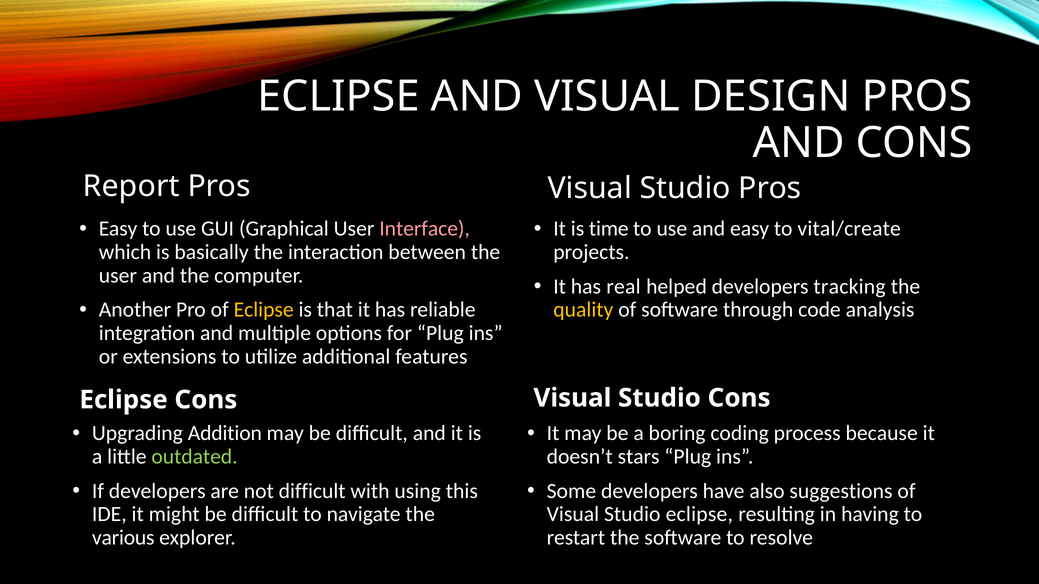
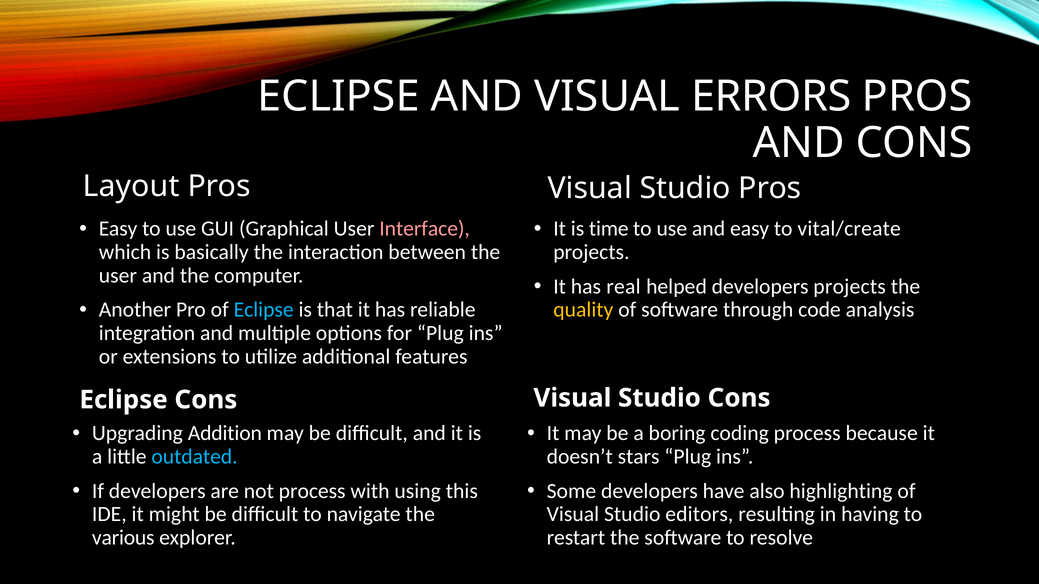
DESIGN: DESIGN -> ERRORS (771, 96)
Report: Report -> Layout (131, 186)
developers tracking: tracking -> projects (850, 287)
Eclipse colour: yellow -> light blue (264, 310)
outdated colour: light green -> light blue (195, 457)
not difficult: difficult -> process (312, 491)
suggestions: suggestions -> highlighting (841, 491)
Studio eclipse: eclipse -> editors (699, 515)
